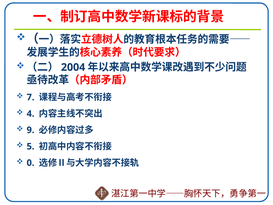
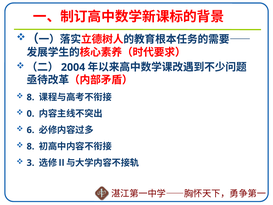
7: 7 -> 8 (31, 97)
4: 4 -> 0 (31, 114)
9: 9 -> 6 (31, 130)
5: 5 -> 8 (31, 146)
0: 0 -> 3 (31, 163)
